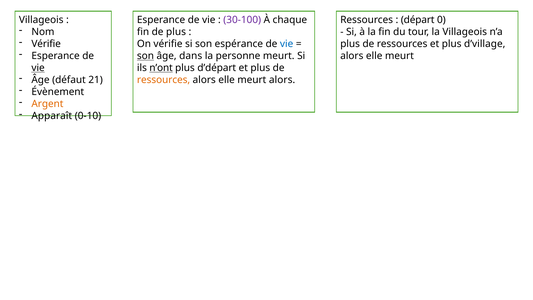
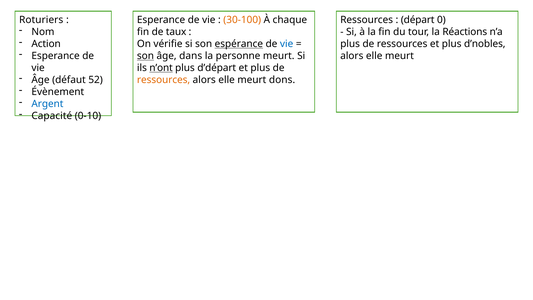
Villageois: Villageois -> Roturiers (41, 20)
30-100 colour: purple -> orange (242, 20)
de plus: plus -> taux (176, 32)
la Villageois: Villageois -> Réactions (465, 32)
Vérifie: Vérifie -> Action (46, 44)
espérance underline: none -> present (239, 44)
d’village: d’village -> d’nobles (485, 44)
vie underline: present -> none (38, 68)
21: 21 -> 52 (96, 80)
meurt alors: alors -> dons (282, 80)
Argent colour: orange -> blue (47, 104)
Apparaît: Apparaît -> Capacité (52, 116)
